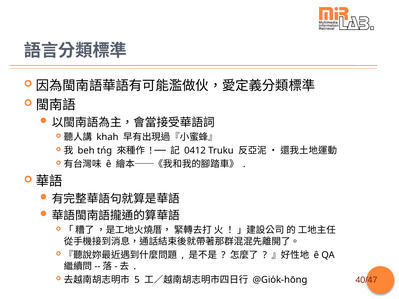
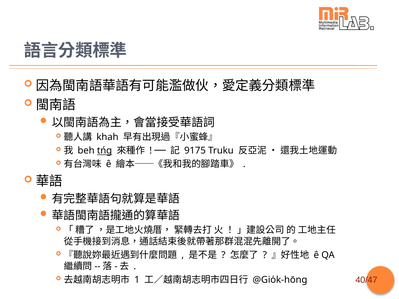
tńg underline: none -> present (105, 151)
0412: 0412 -> 9175 (195, 151)
5: 5 -> 1 (137, 280)
